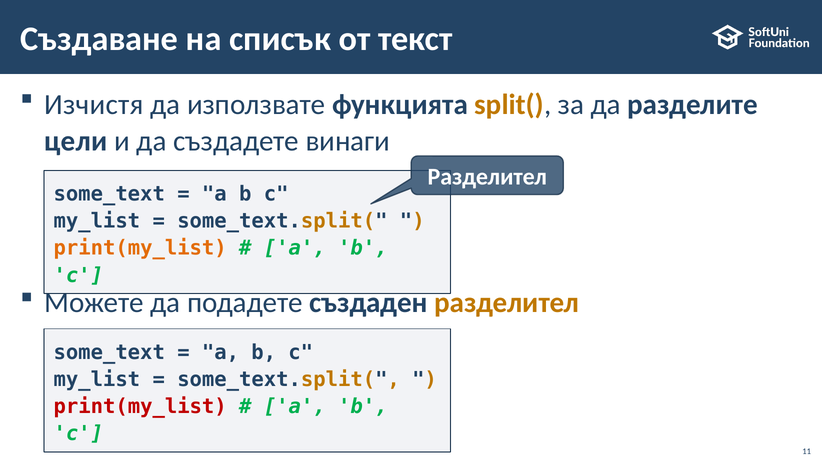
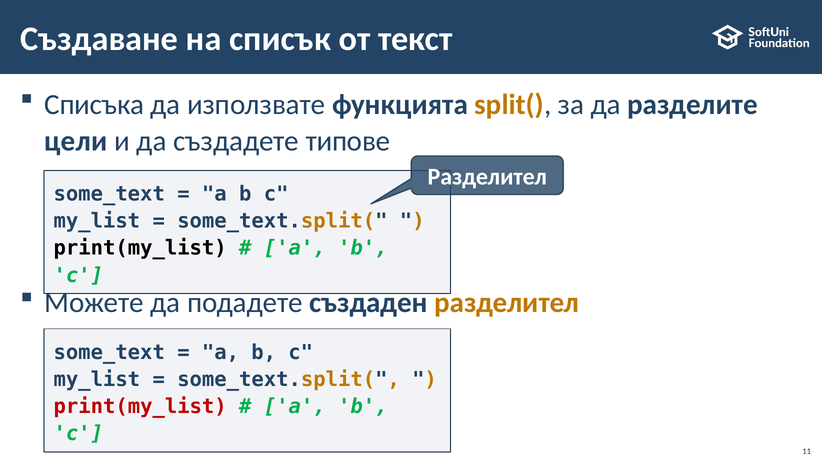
Изчистя: Изчистя -> Списъка (94, 104)
винаги: винаги -> типове (348, 141)
print(my_list colour: orange -> black (140, 248)
